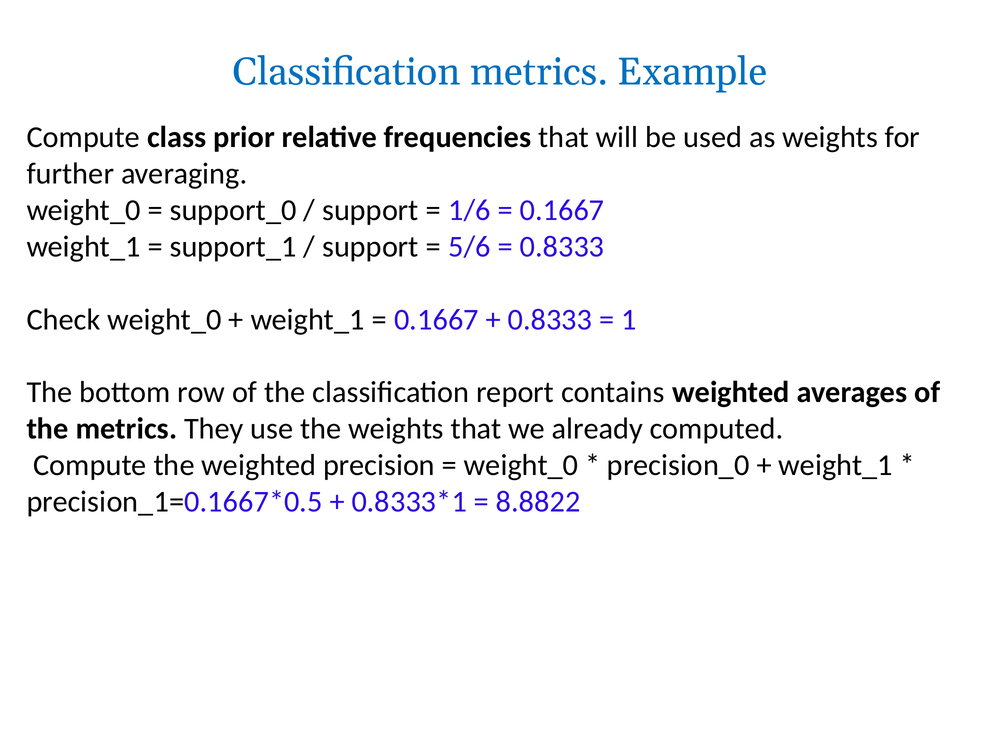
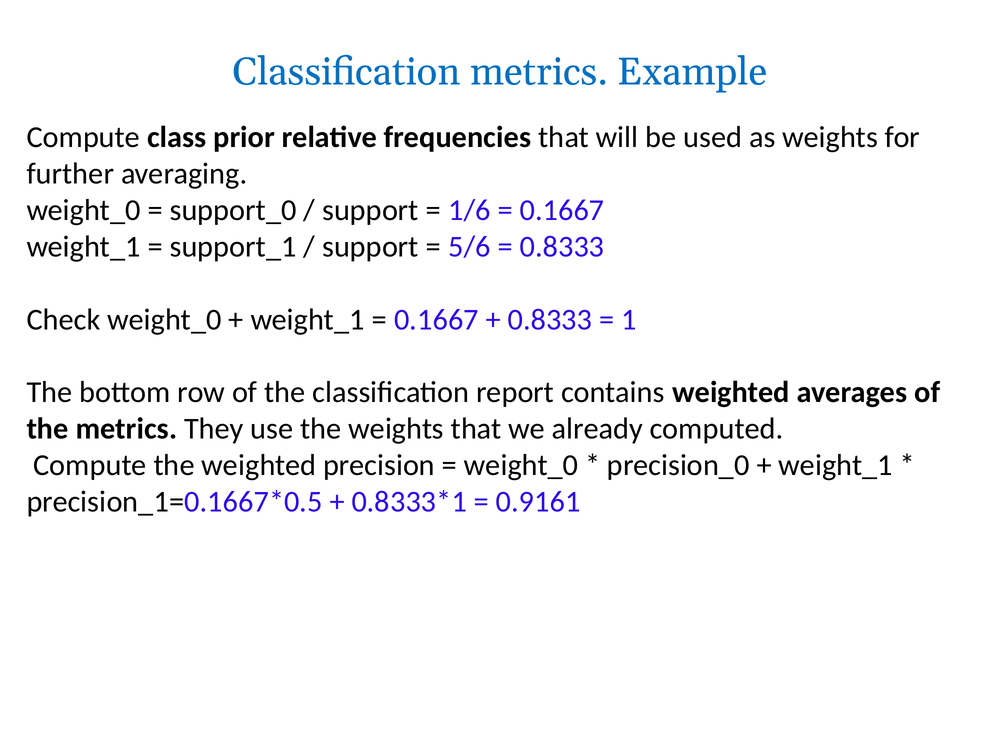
8.8822: 8.8822 -> 0.9161 (538, 501)
